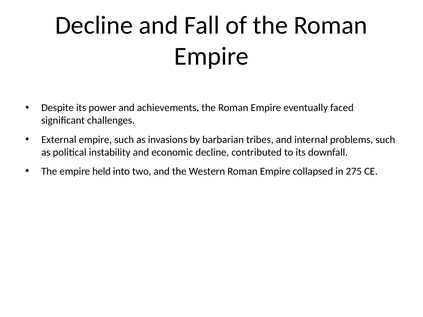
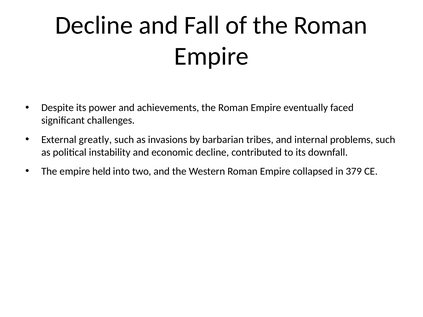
External empire: empire -> greatly (95, 140)
275: 275 -> 379 (354, 171)
